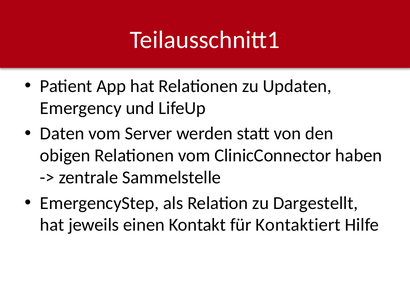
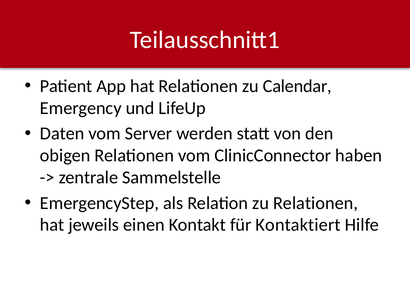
Updaten: Updaten -> Calendar (297, 86)
zu Dargestellt: Dargestellt -> Relationen (315, 203)
